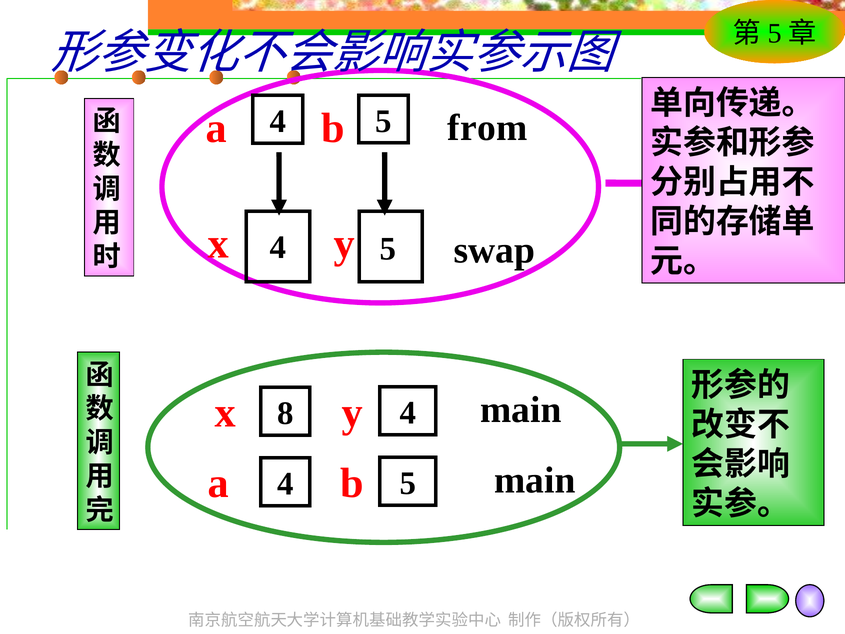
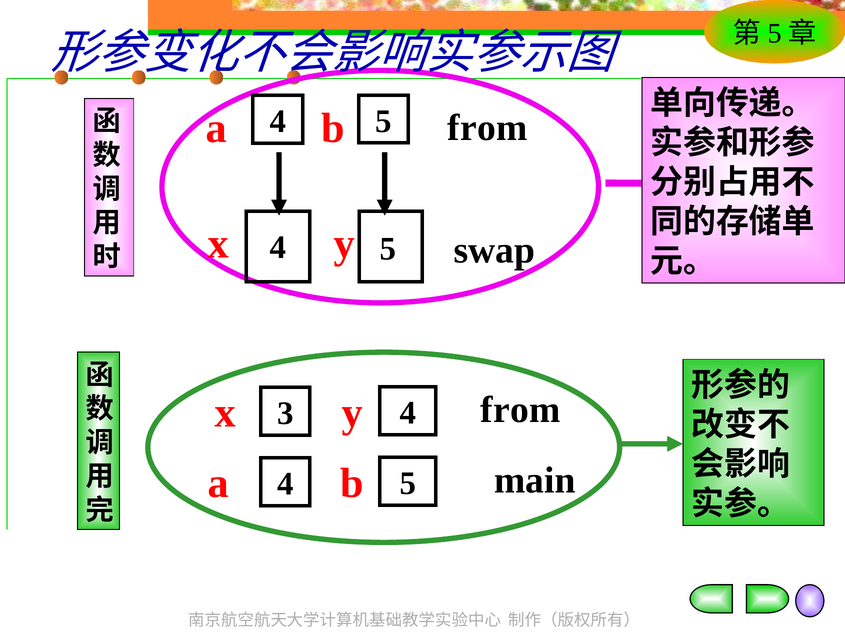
8: 8 -> 3 (285, 413)
4 main: main -> from (521, 410)
